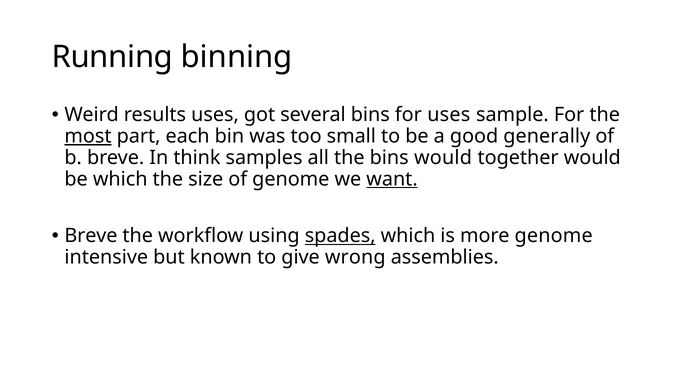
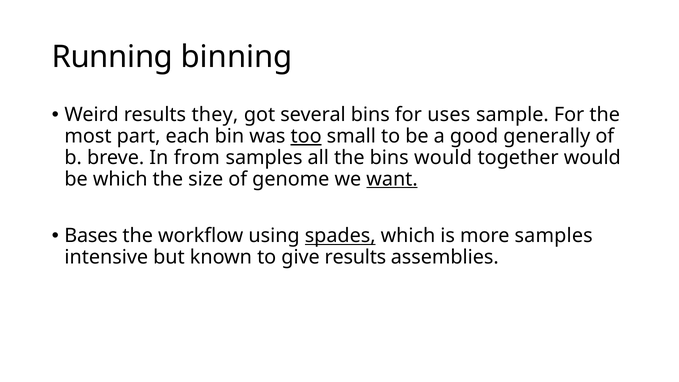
results uses: uses -> they (215, 115)
most underline: present -> none (88, 136)
too underline: none -> present (306, 136)
think: think -> from (197, 158)
Breve: Breve -> Bases (91, 236)
more genome: genome -> samples (554, 236)
give wrong: wrong -> results (355, 257)
